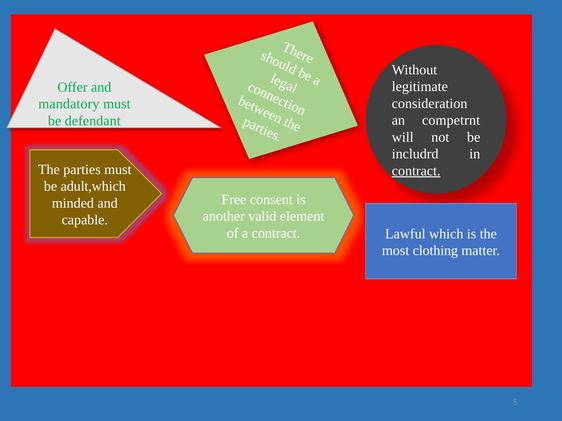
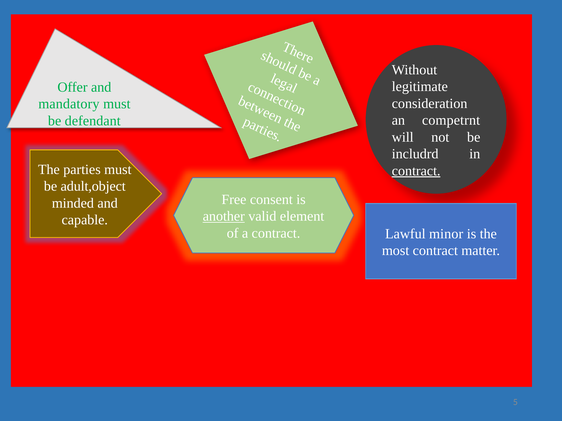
adult,which: adult,which -> adult,object (93, 186)
another underline: none -> present (224, 217)
which: which -> minor (446, 234)
most clothing: clothing -> contract (435, 251)
